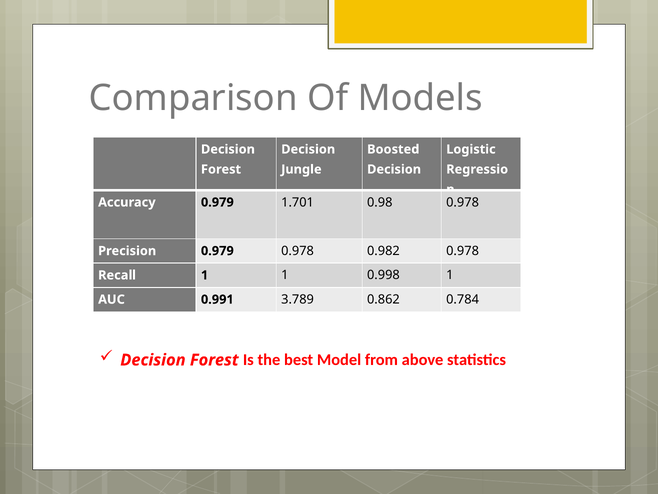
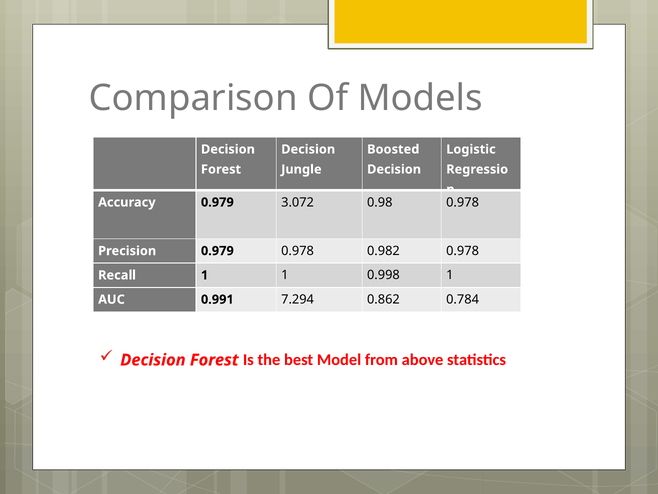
1.701: 1.701 -> 3.072 (298, 202)
3.789: 3.789 -> 7.294 (298, 299)
